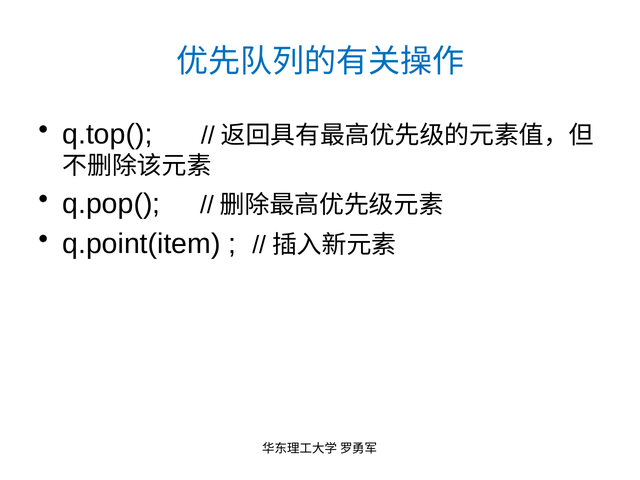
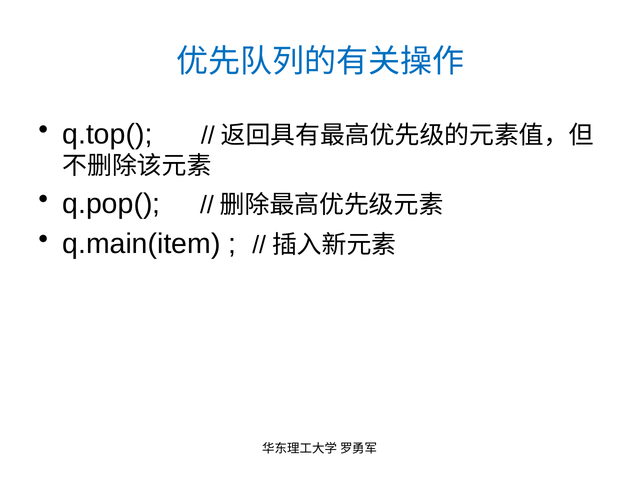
q.point(item: q.point(item -> q.main(item (141, 244)
